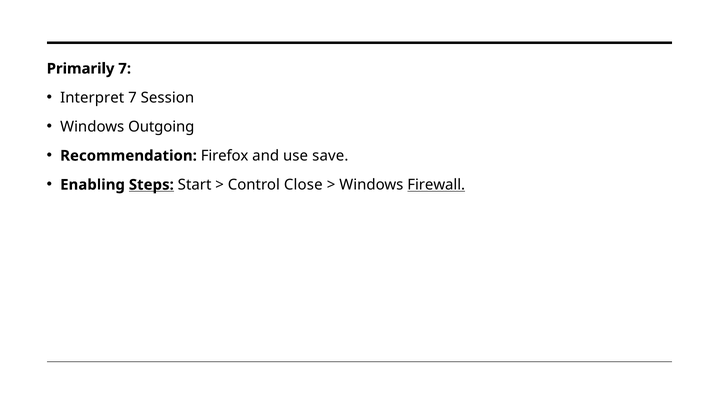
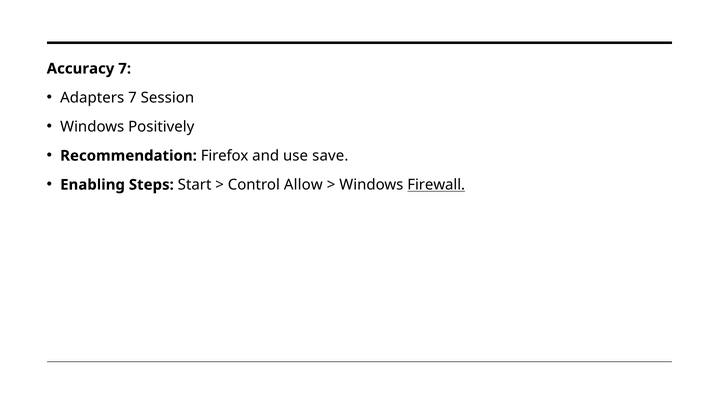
Primarily: Primarily -> Accuracy (81, 69)
Interpret: Interpret -> Adapters (92, 98)
Outgoing: Outgoing -> Positively (161, 127)
Steps underline: present -> none (151, 185)
Close: Close -> Allow (303, 185)
